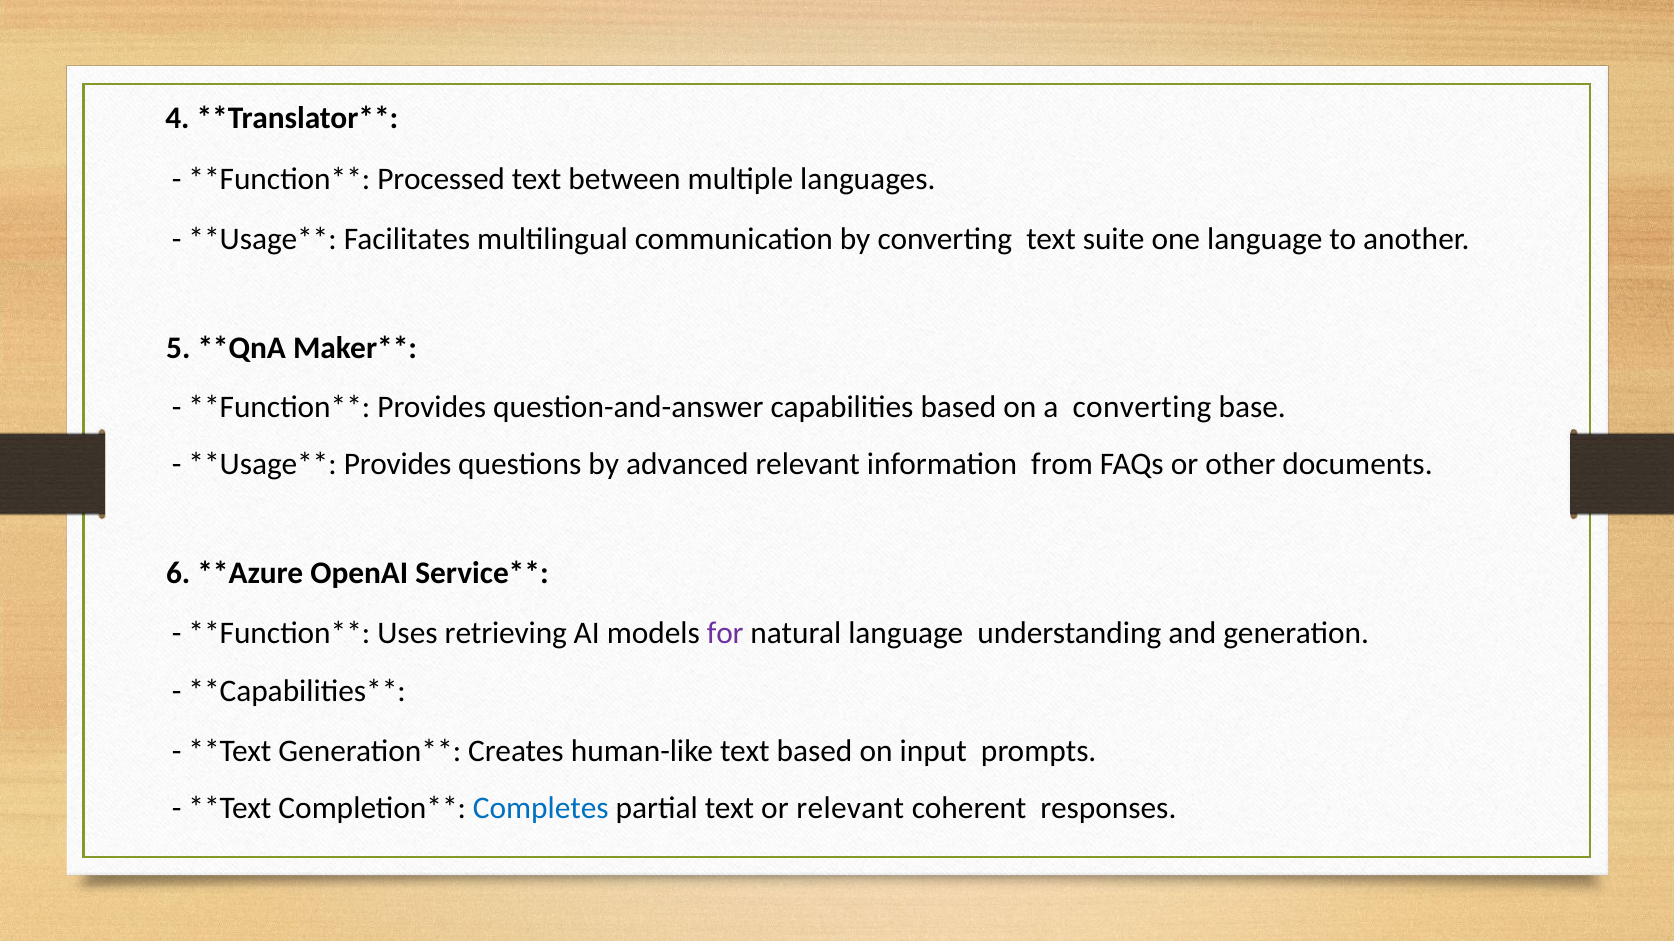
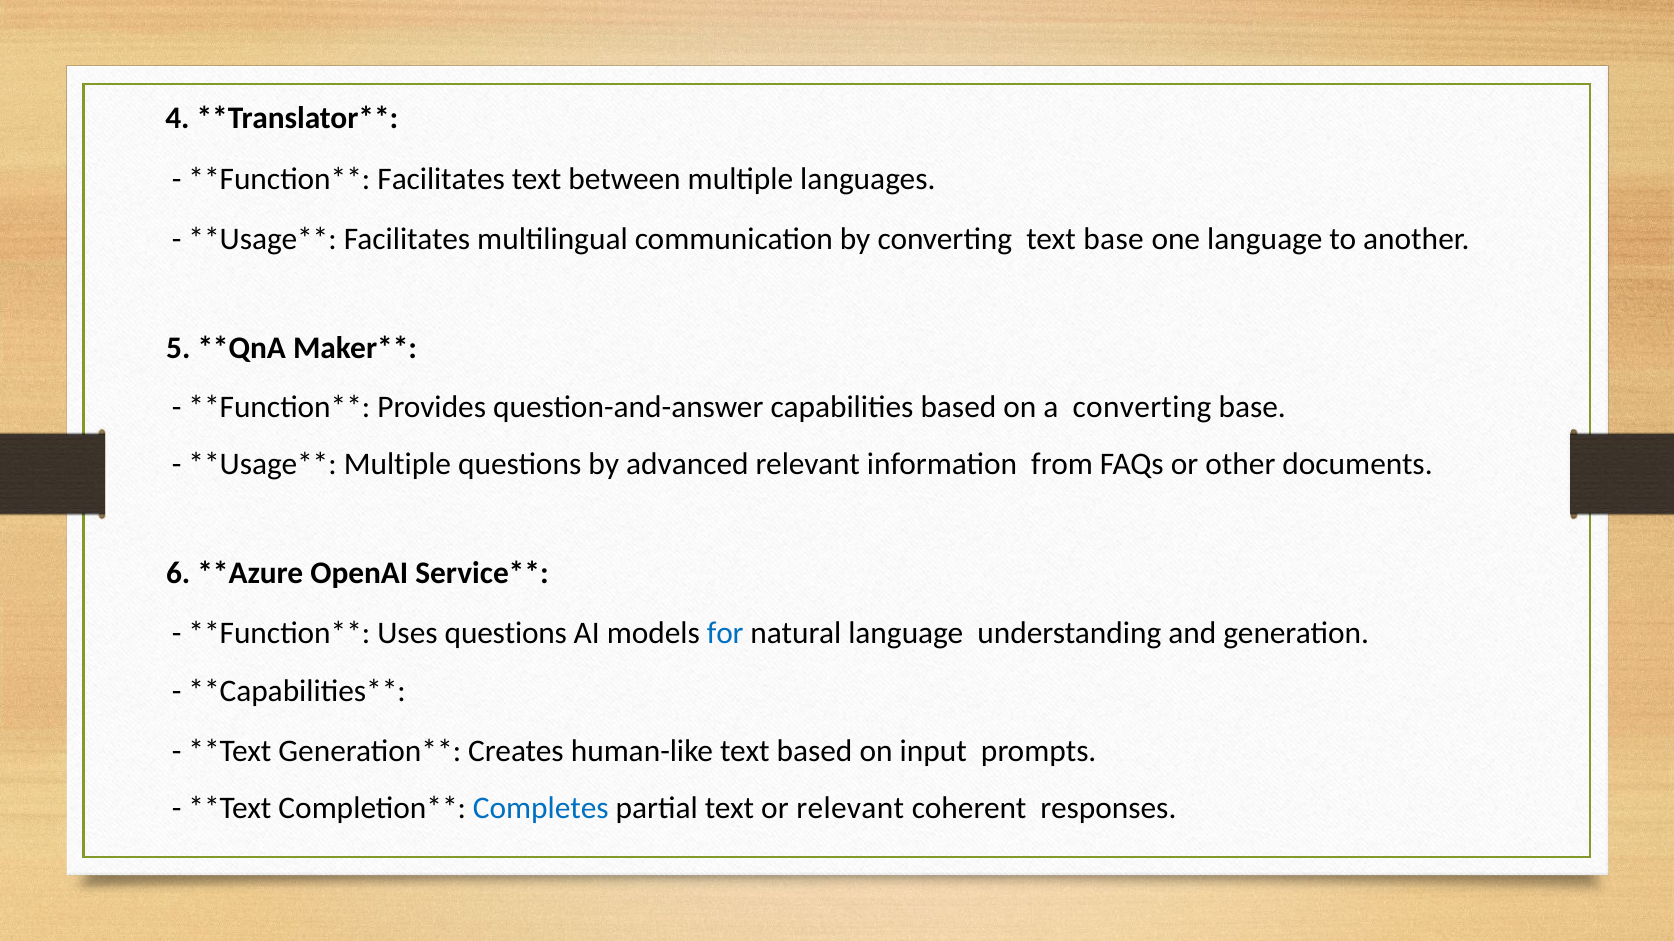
Processed: Processed -> Facilitates (441, 179)
text suite: suite -> base (1114, 239)
Provides: Provides -> Multiple (397, 465)
Uses retrieving: retrieving -> questions (506, 633)
for colour: purple -> blue (725, 633)
